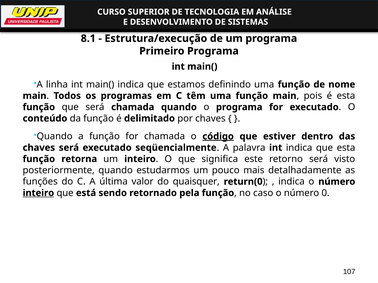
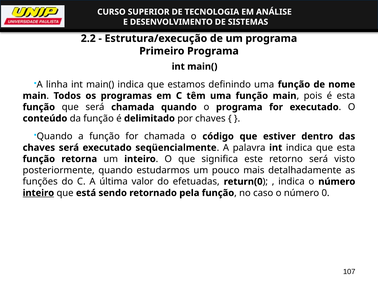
8.1: 8.1 -> 2.2 (88, 39)
código underline: present -> none (218, 137)
quaisquer: quaisquer -> efetuadas (196, 182)
